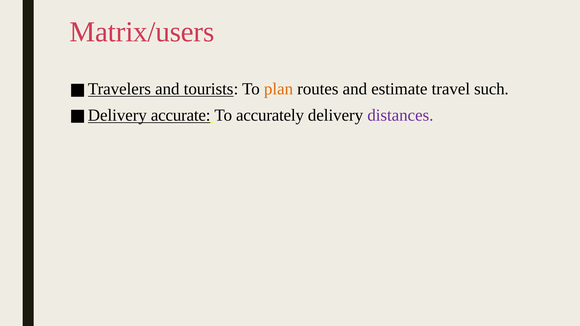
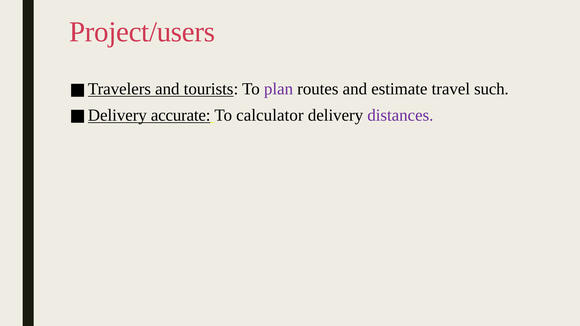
Matrix/users: Matrix/users -> Project/users (142, 32)
plan colour: orange -> purple (279, 89)
accurately: accurately -> calculator (270, 115)
